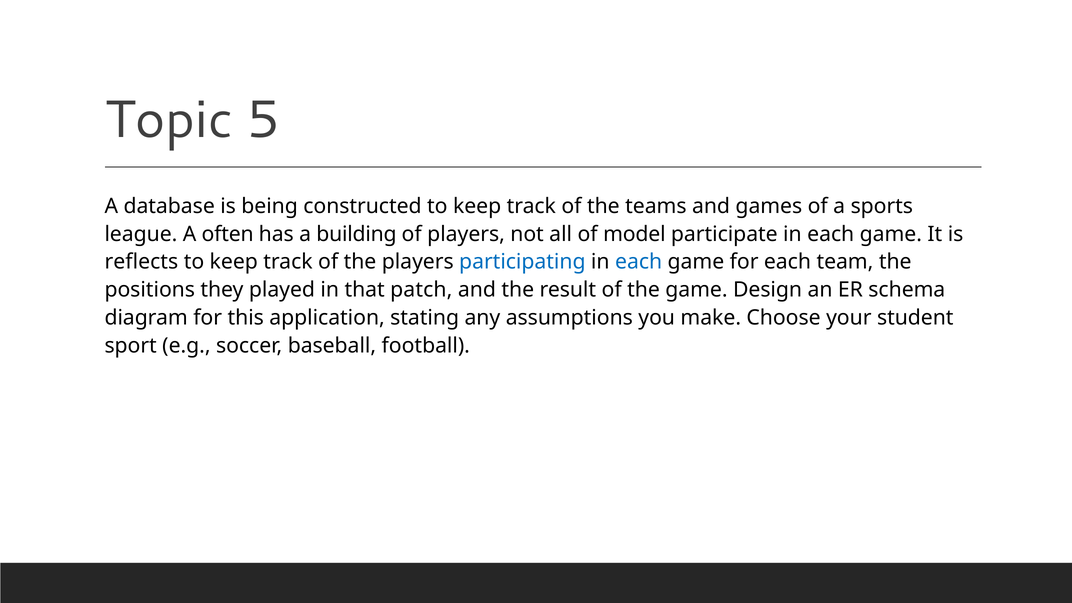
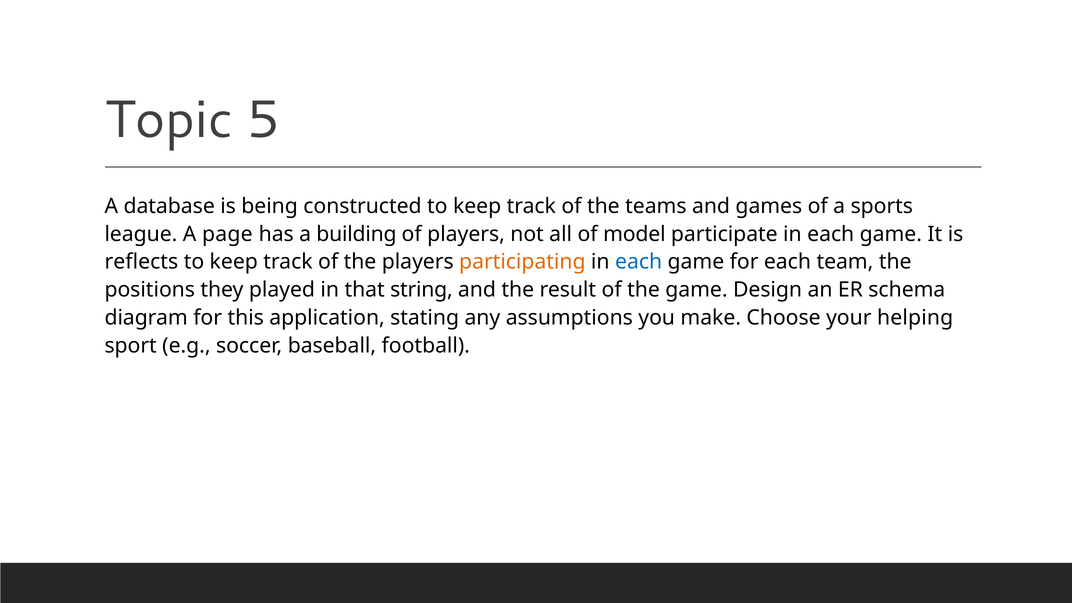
often: often -> page (227, 234)
participating colour: blue -> orange (522, 262)
patch: patch -> string (421, 290)
student: student -> helping (915, 318)
